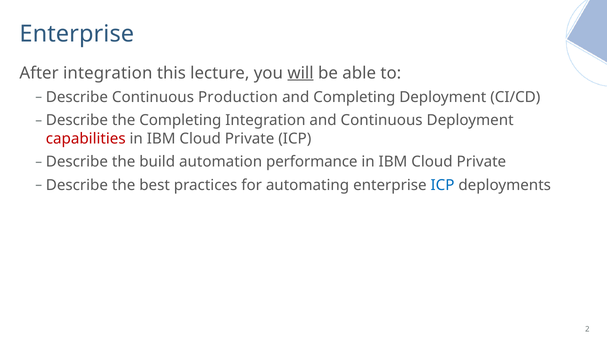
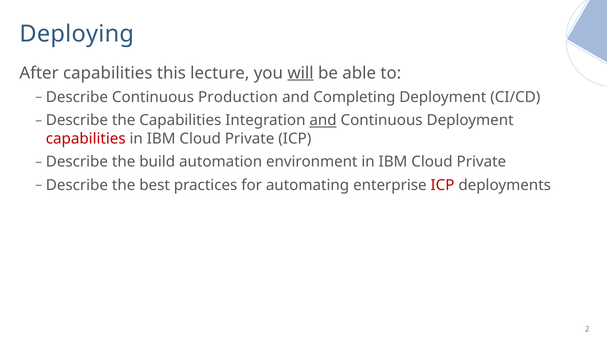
Enterprise: Enterprise -> Deploying (77, 34)
After integration: integration -> capabilities (108, 73)
the Completing: Completing -> Capabilities (180, 121)
and underline: none -> present (323, 121)
performance: performance -> environment (312, 162)
ICP colour: blue -> red (443, 185)
